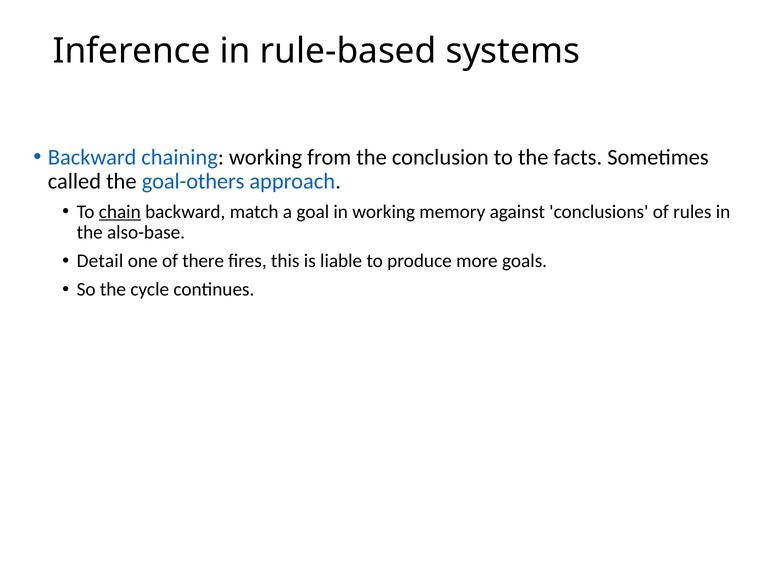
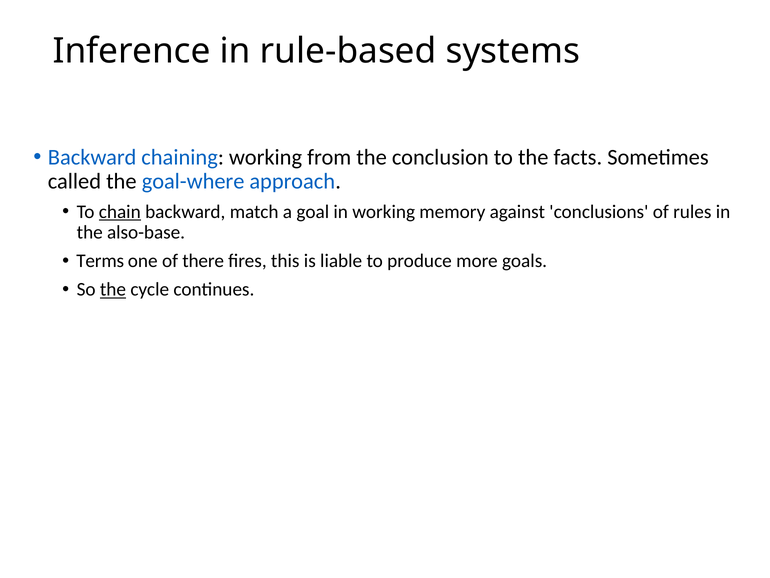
goal-others: goal-others -> goal-where (193, 181)
Detail: Detail -> Terms (100, 261)
the underline: none -> present (113, 289)
